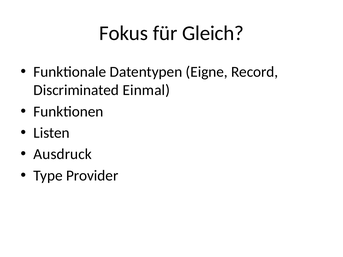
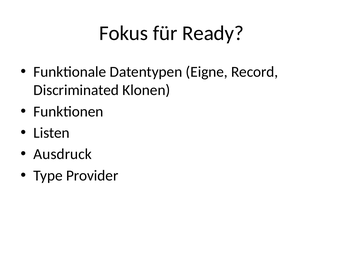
Gleich: Gleich -> Ready (213, 33)
Einmal: Einmal -> Klonen (146, 90)
